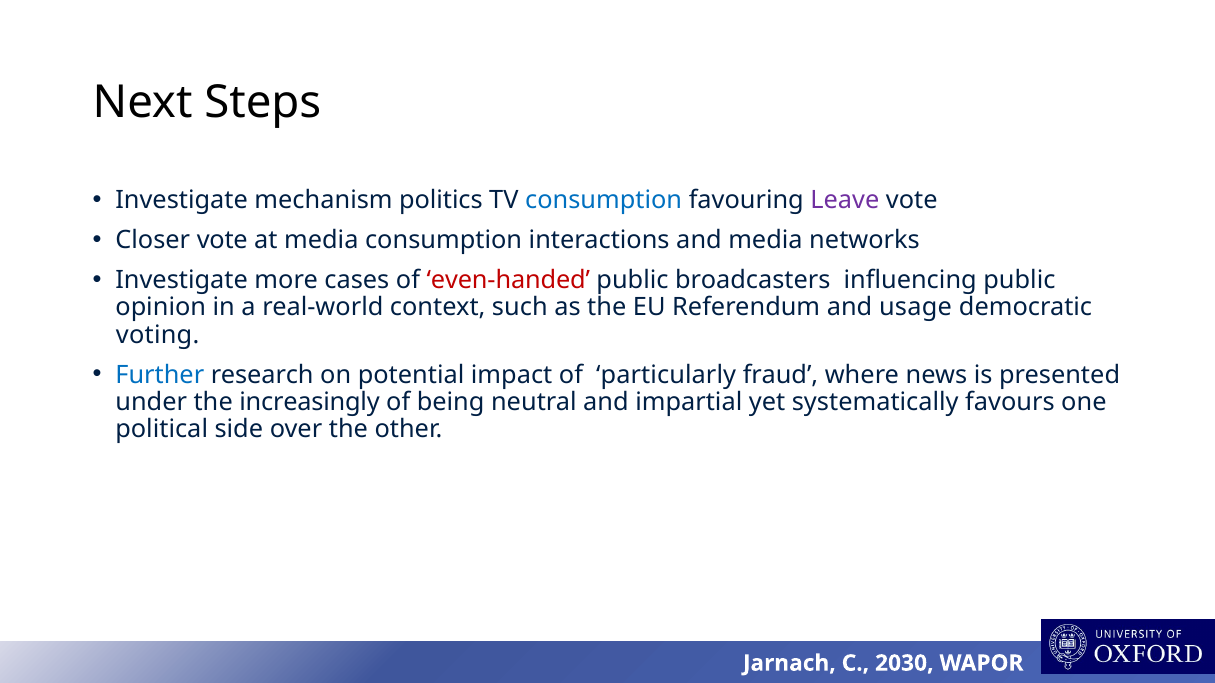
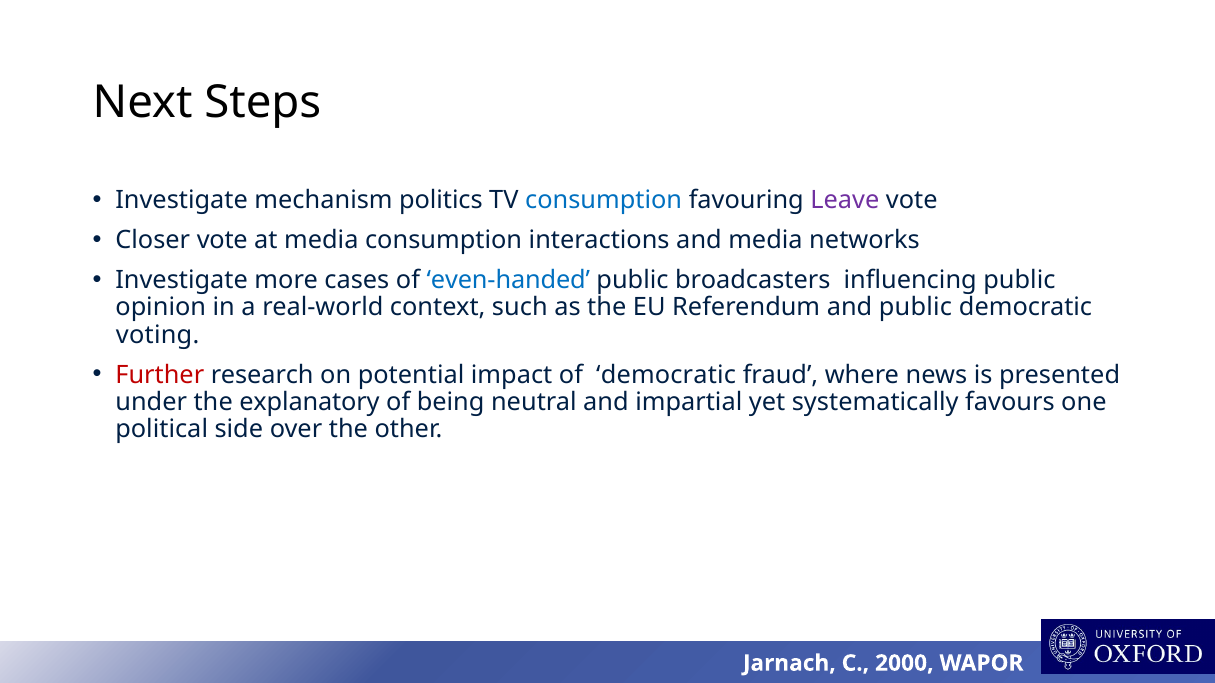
even-handed colour: red -> blue (508, 280)
and usage: usage -> public (916, 307)
Further colour: blue -> red (160, 375)
of particularly: particularly -> democratic (666, 375)
increasingly: increasingly -> explanatory (309, 402)
2030: 2030 -> 2000 (904, 664)
